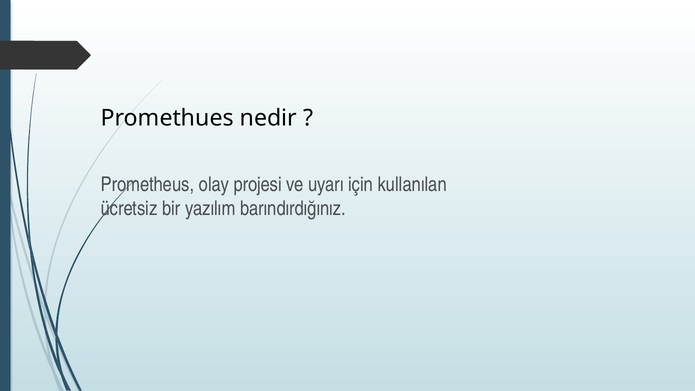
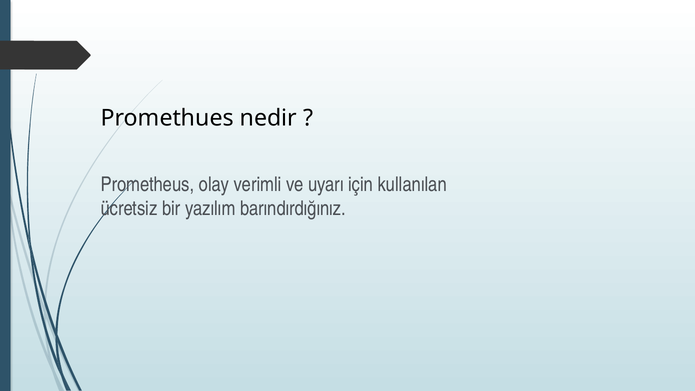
projesi: projesi -> verimli (258, 184)
